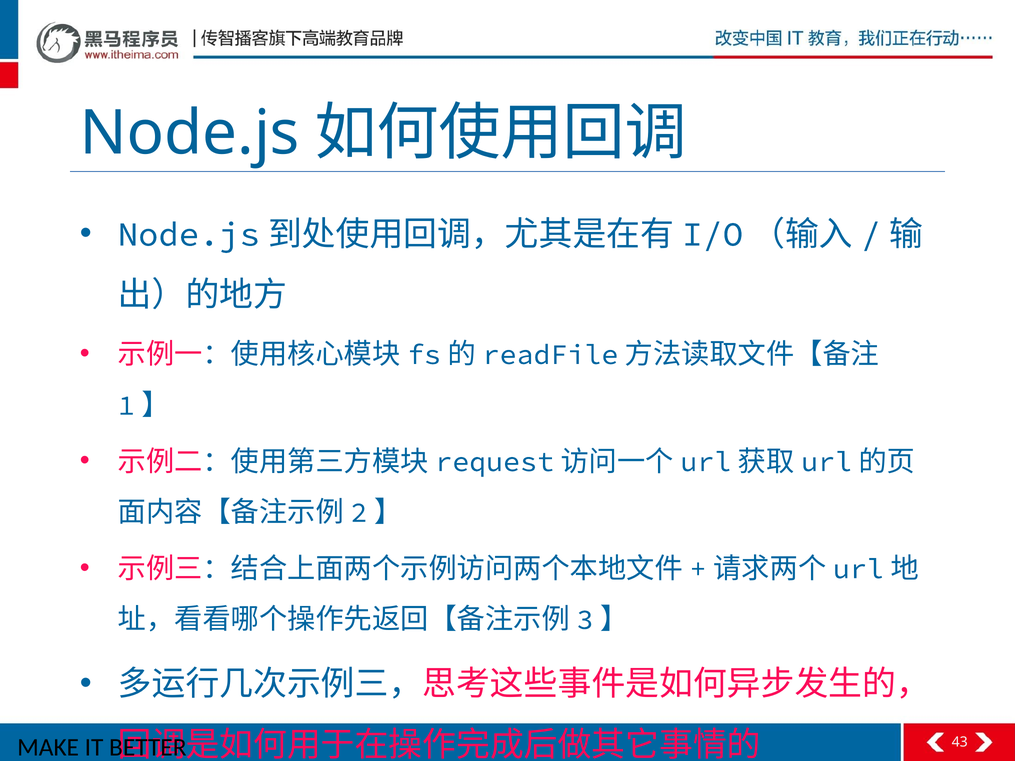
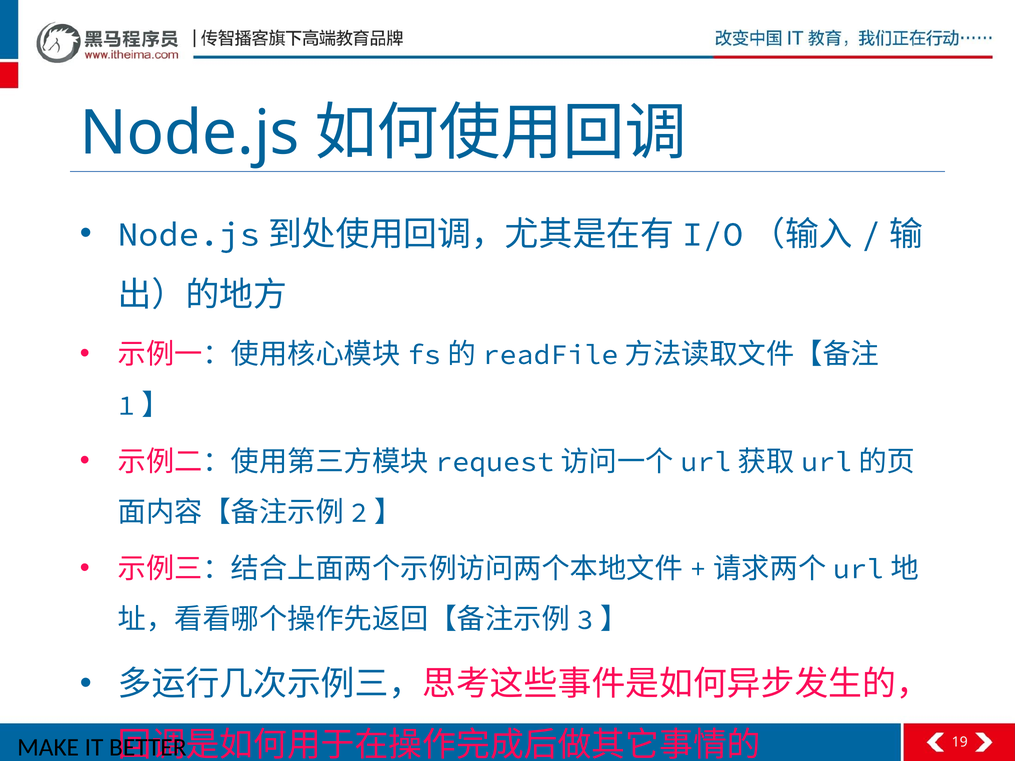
43: 43 -> 19 (960, 742)
